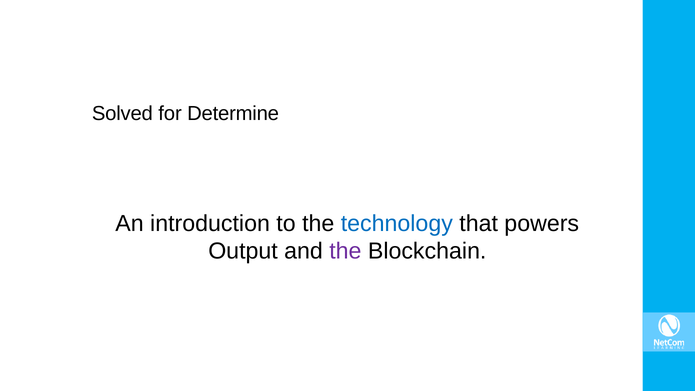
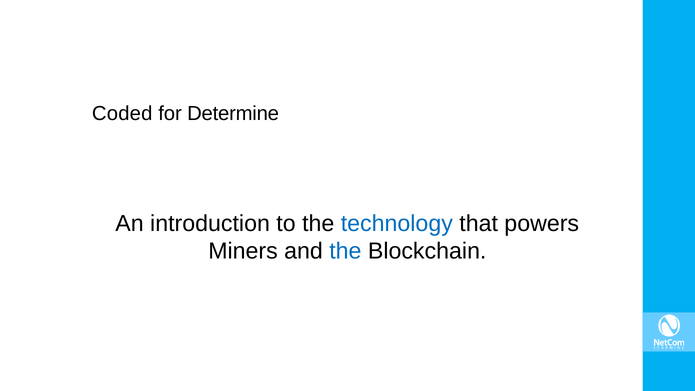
Solved: Solved -> Coded (122, 114)
Output: Output -> Miners (243, 251)
the colour: purple -> blue (345, 251)
